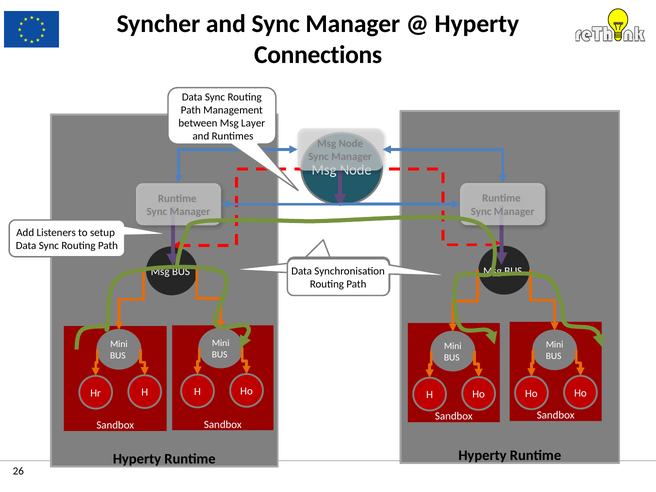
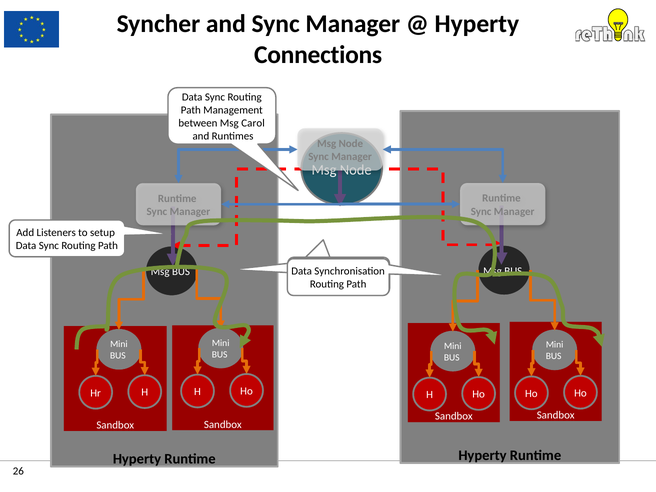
Layer: Layer -> Carol (253, 123)
